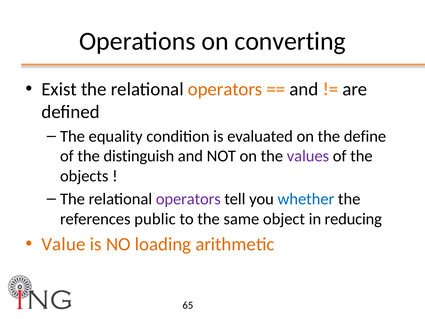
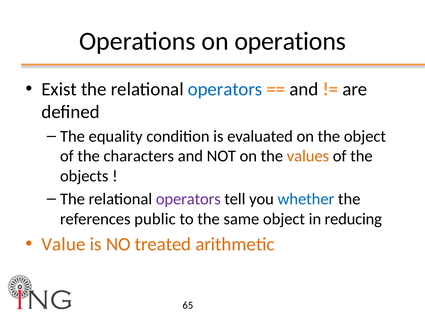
on converting: converting -> operations (290, 41)
operators colour: orange -> blue (225, 89)
the define: define -> object (365, 136)
distinguish: distinguish -> characters (139, 156)
values colour: purple -> orange (308, 156)
loading: loading -> treated (163, 244)
